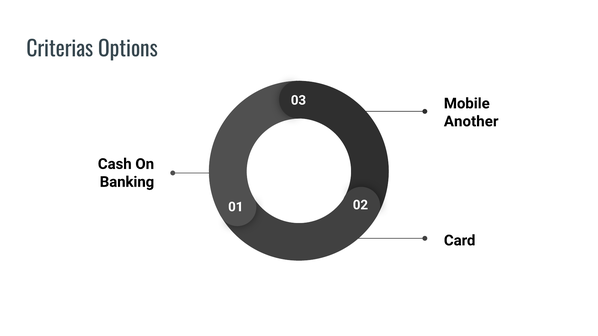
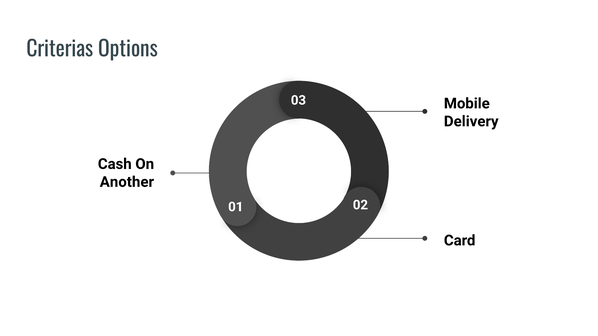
Another: Another -> Delivery (471, 122)
Banking: Banking -> Another (127, 182)
